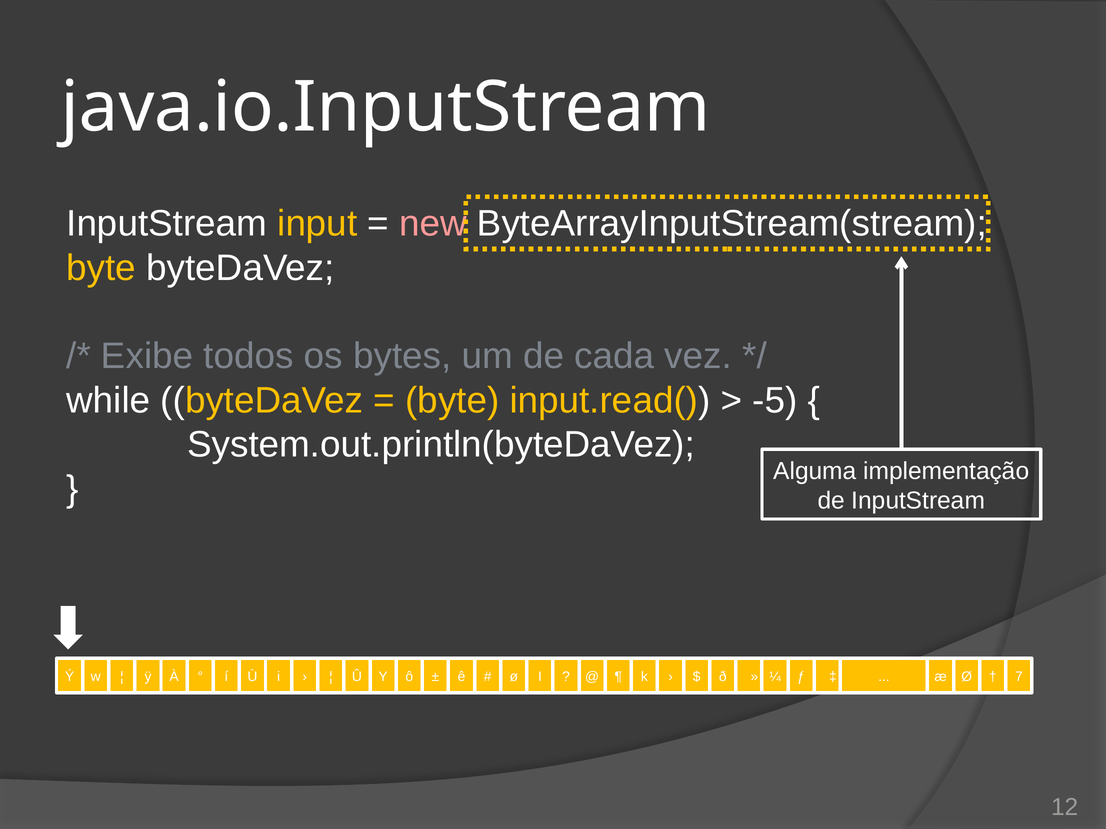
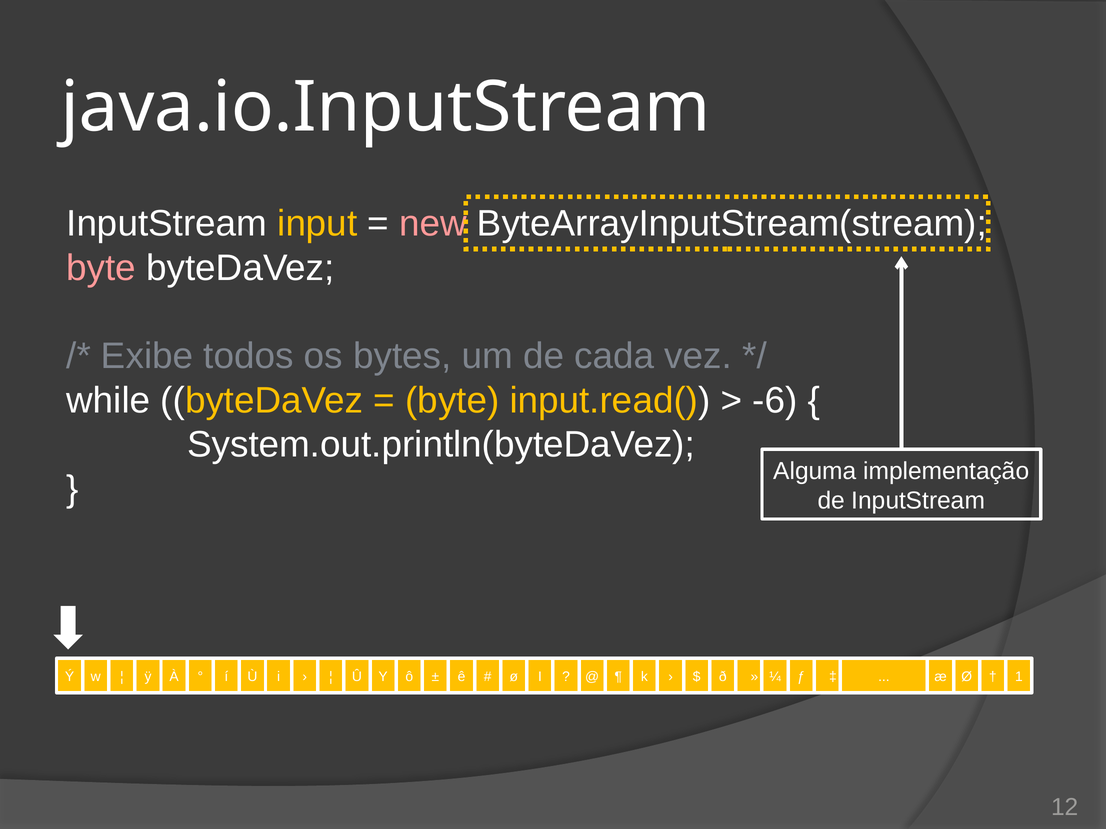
byte colour: yellow -> pink (101, 268)
-5: -5 -> -6 (775, 401)
7: 7 -> 1 (1019, 677)
